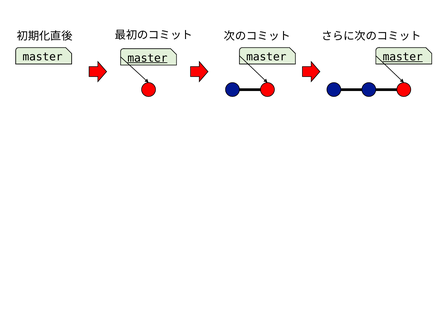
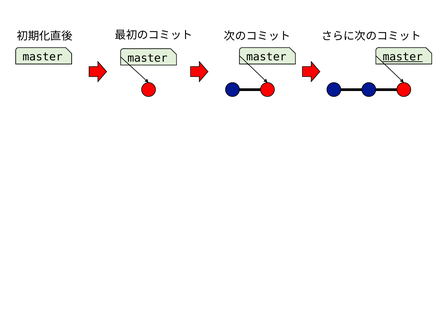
master underline: present -> none (147, 58)
